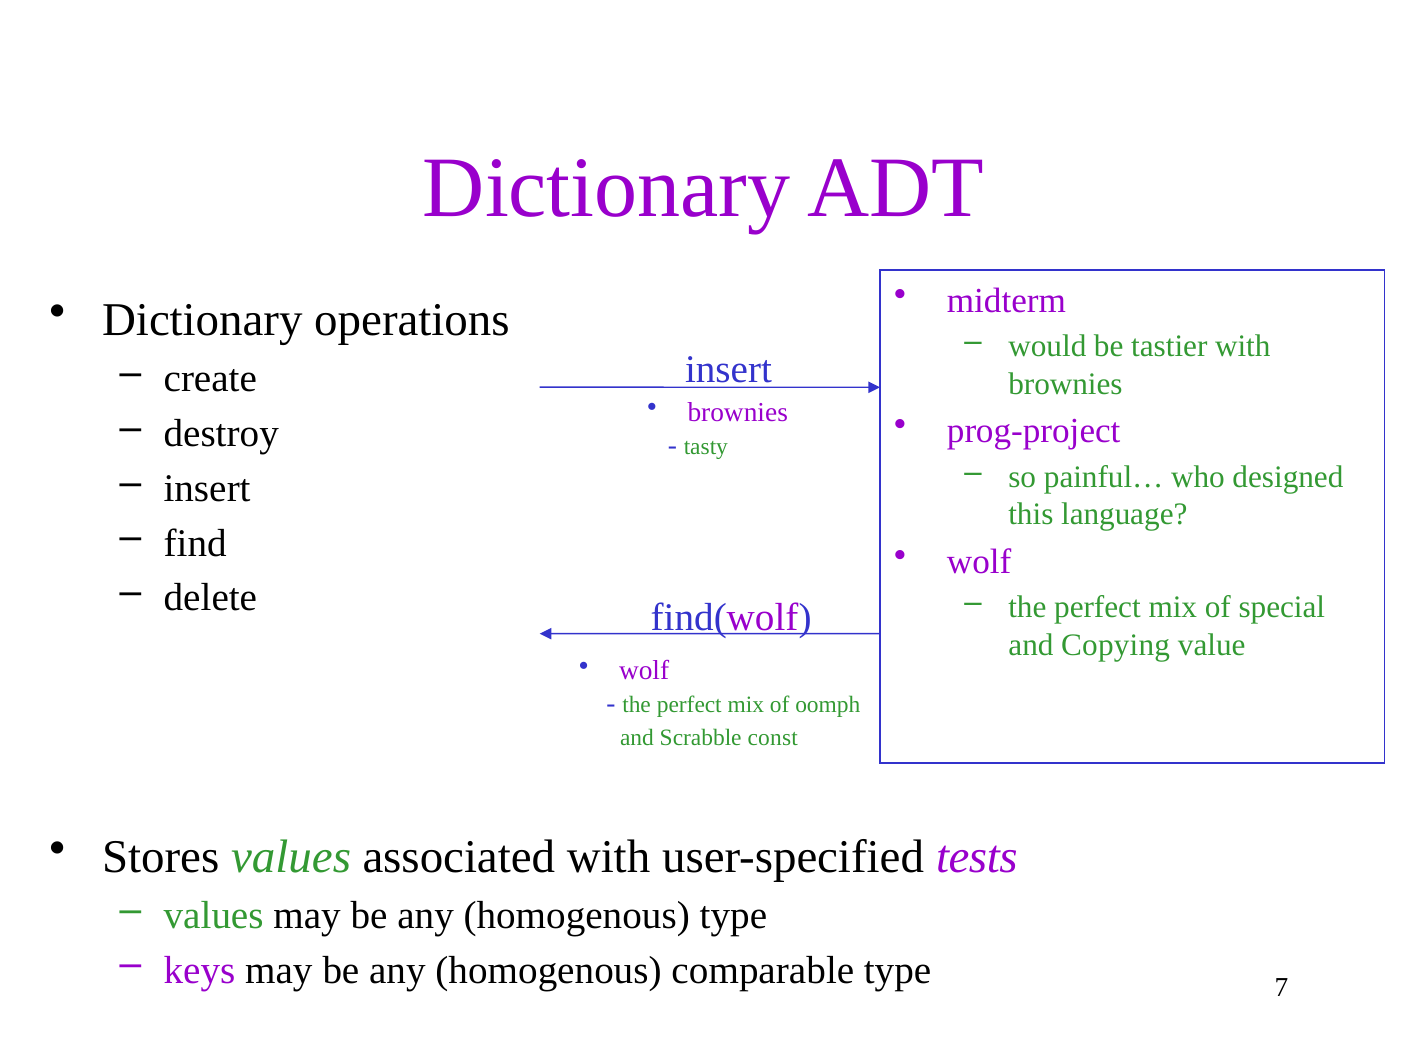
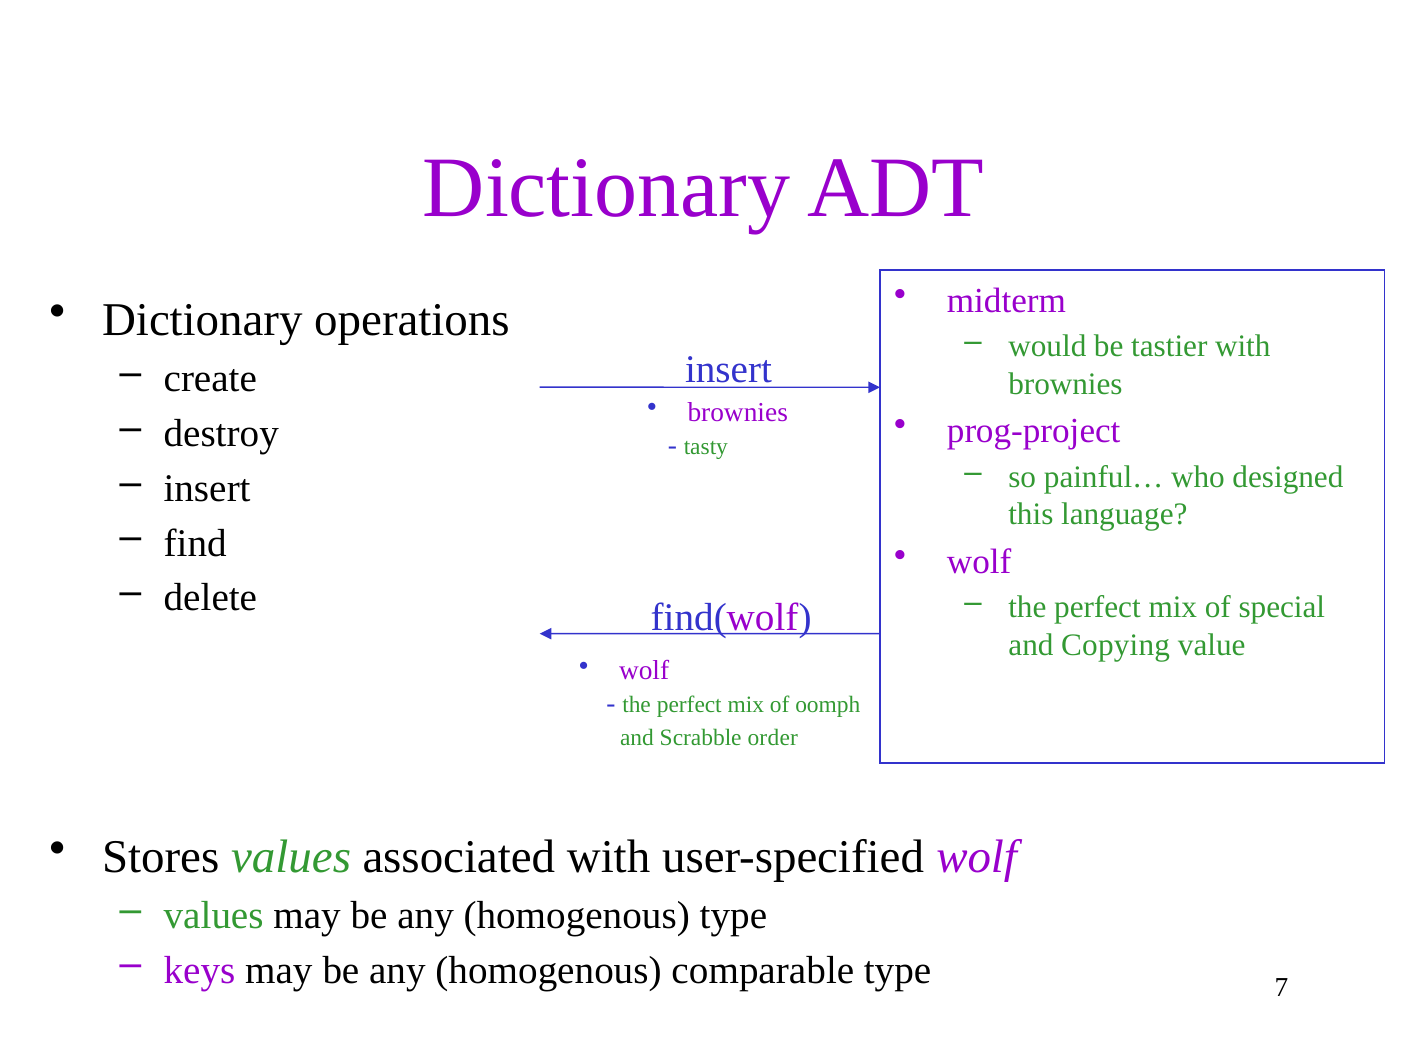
const: const -> order (773, 738)
user-specified tests: tests -> wolf (977, 857)
